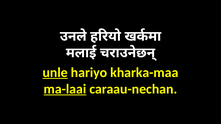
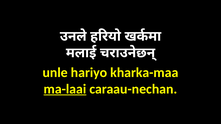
unle underline: present -> none (55, 73)
